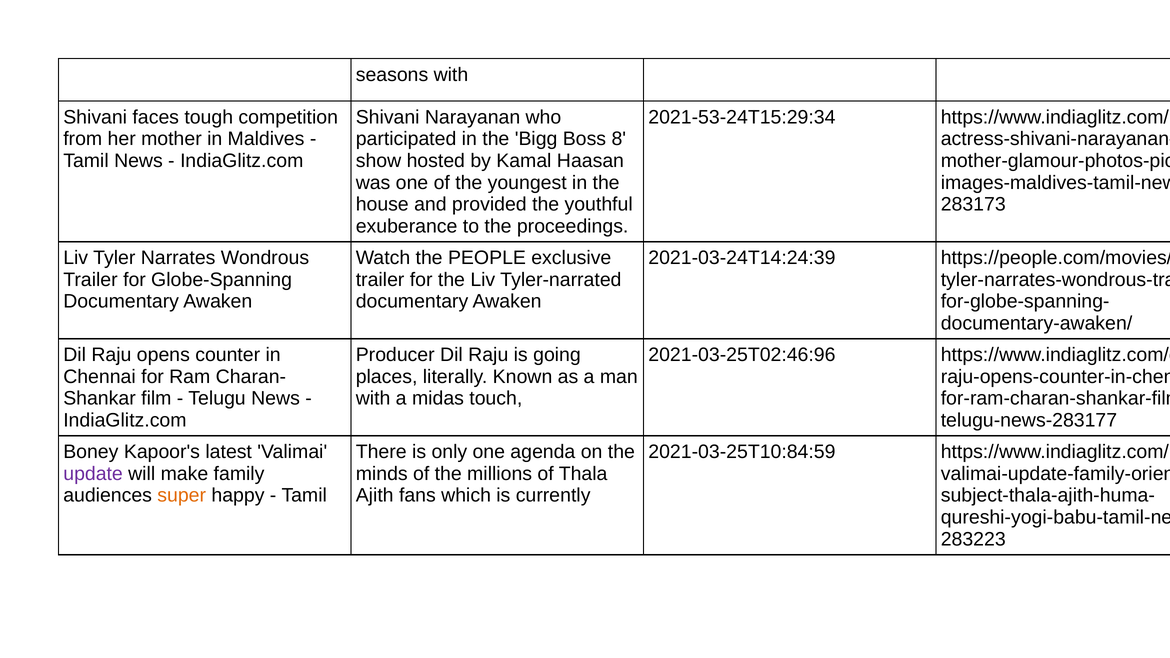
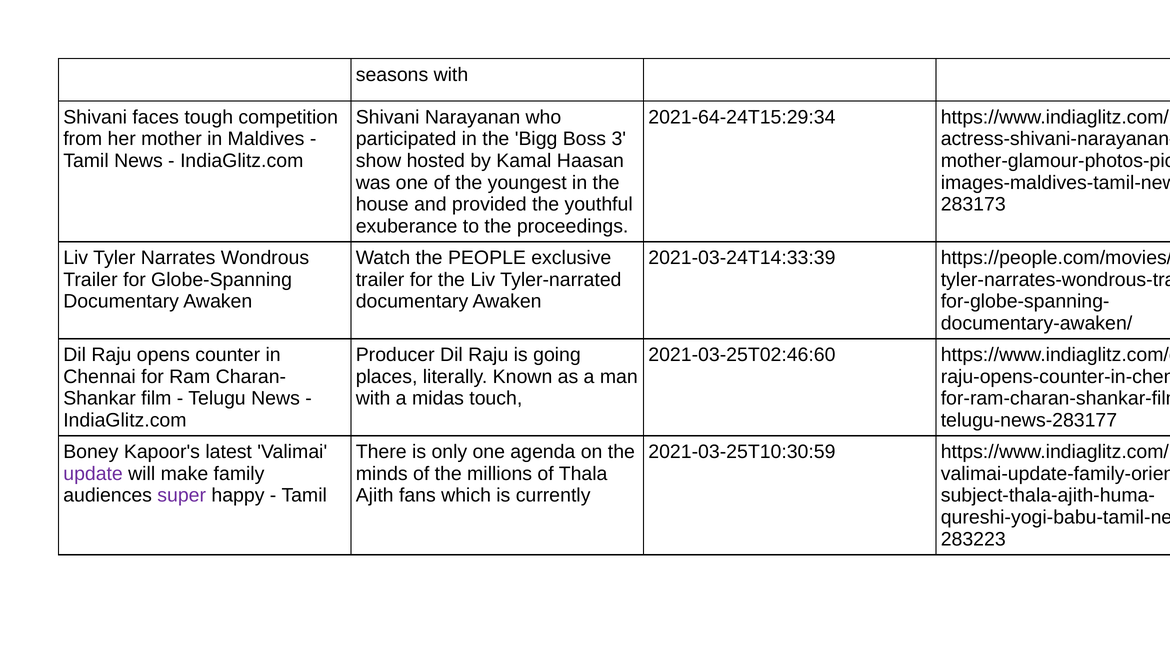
2021-53-24T15:29:34: 2021-53-24T15:29:34 -> 2021-64-24T15:29:34 (742, 117)
8: 8 -> 3 (619, 139)
2021-03-24T14:24:39: 2021-03-24T14:24:39 -> 2021-03-24T14:33:39 (742, 258)
2021-03-25T02:46:96: 2021-03-25T02:46:96 -> 2021-03-25T02:46:60 (742, 355)
2021-03-25T10:84:59: 2021-03-25T10:84:59 -> 2021-03-25T10:30:59 (742, 452)
super colour: orange -> purple (182, 496)
